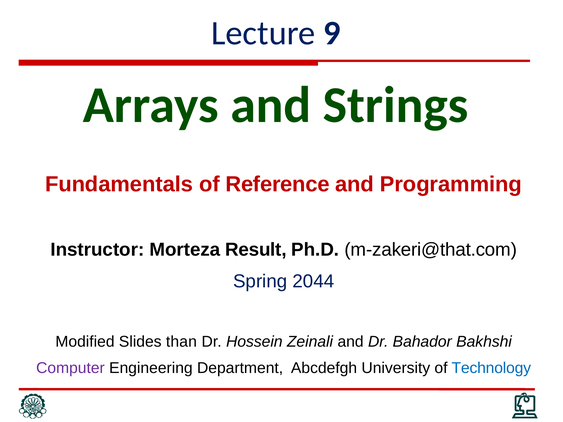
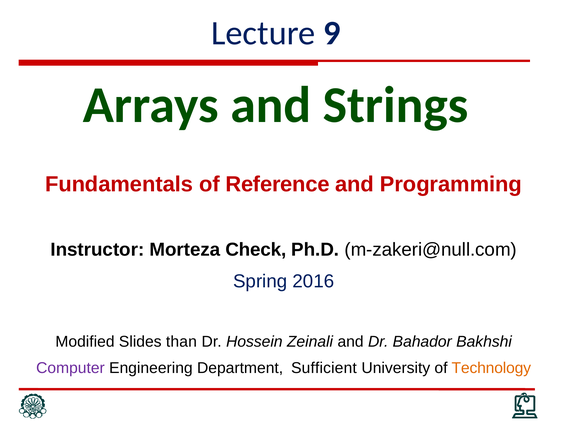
Result: Result -> Check (256, 250)
m-zakeri@that.com: m-zakeri@that.com -> m-zakeri@null.com (431, 250)
2044: 2044 -> 2016 (313, 282)
Abcdefgh: Abcdefgh -> Sufficient (324, 368)
Technology colour: blue -> orange (491, 368)
